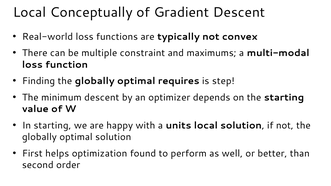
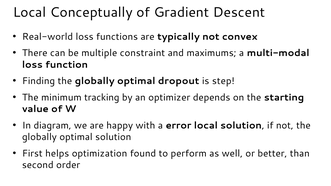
requires: requires -> dropout (179, 81)
minimum descent: descent -> tracking (102, 98)
In starting: starting -> diagram (53, 126)
units: units -> error (179, 126)
